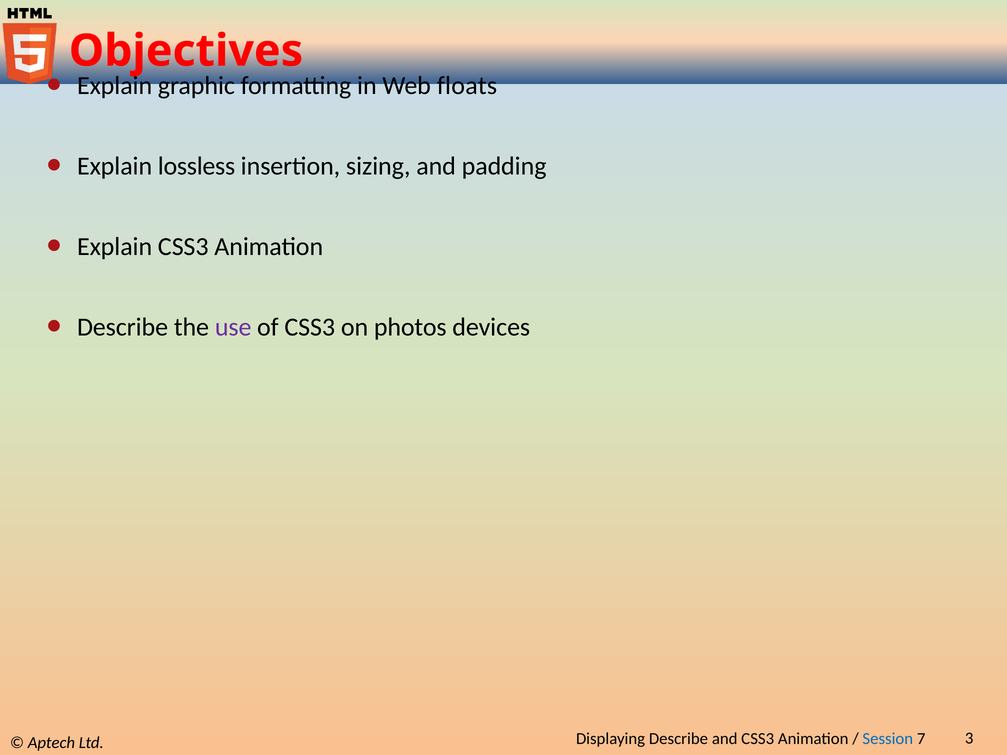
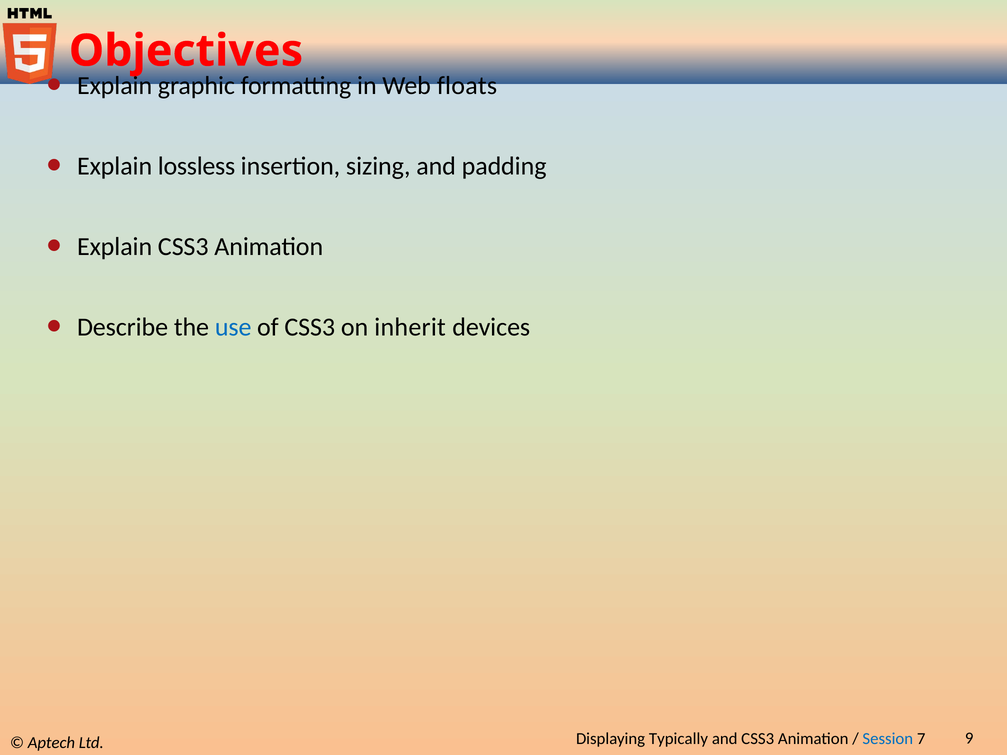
use colour: purple -> blue (233, 327)
photos: photos -> inherit (410, 327)
Displaying Describe: Describe -> Typically (678, 739)
3: 3 -> 9 (969, 739)
